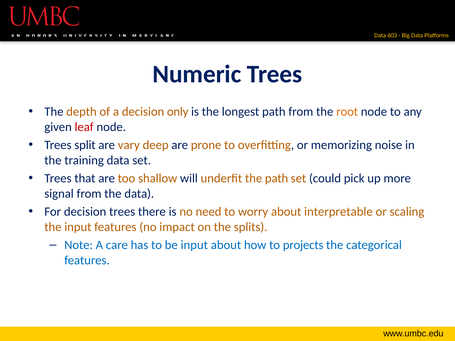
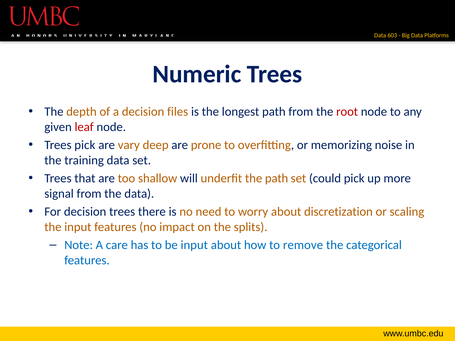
only: only -> files (178, 112)
root colour: orange -> red (347, 112)
Trees split: split -> pick (85, 145)
interpretable: interpretable -> discretization (338, 212)
projects: projects -> remove (303, 245)
